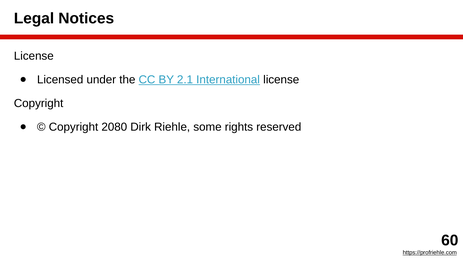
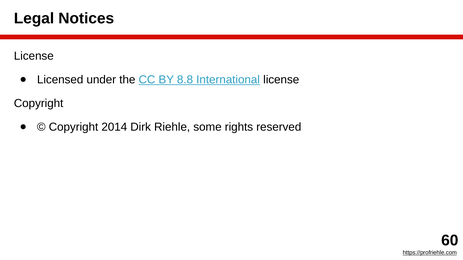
2.1: 2.1 -> 8.8 (185, 80)
2080: 2080 -> 2014 (114, 127)
